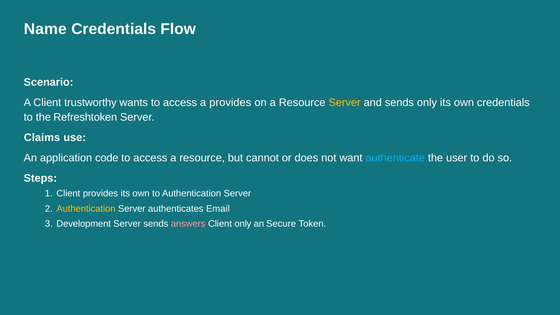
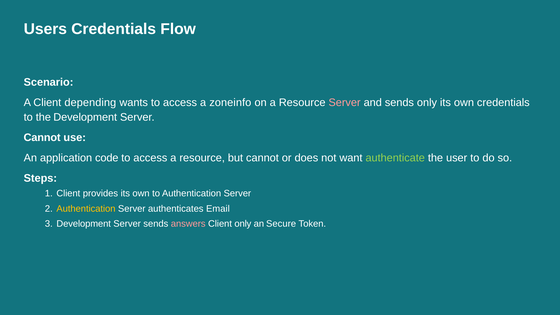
Name: Name -> Users (45, 29)
trustworthy: trustworthy -> depending (90, 102)
a provides: provides -> zoneinfo (230, 102)
Server colour: yellow -> pink (345, 102)
the Refreshtoken: Refreshtoken -> Development (85, 117)
Claims: Claims -> Cannot (42, 138)
authenticate colour: light blue -> light green (395, 158)
